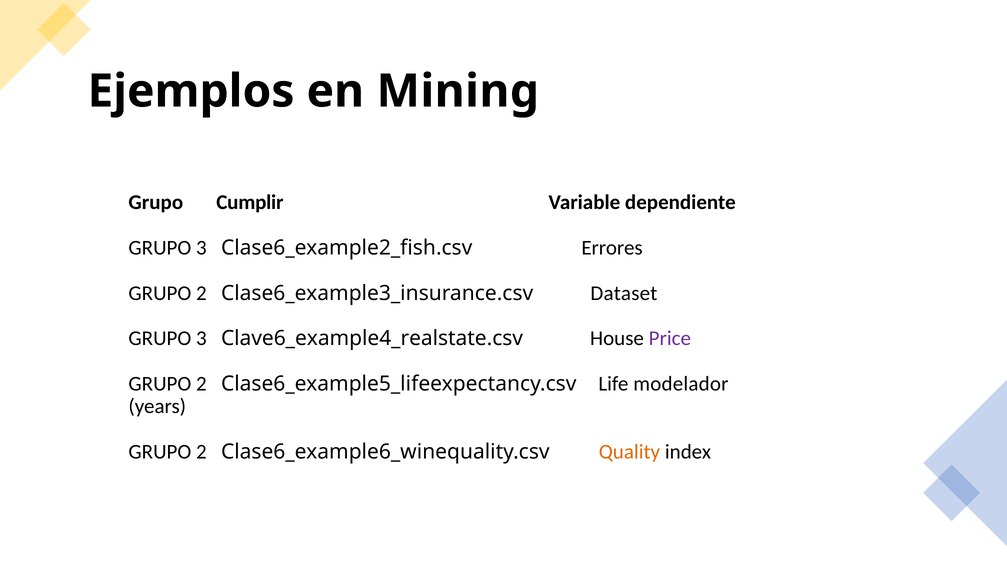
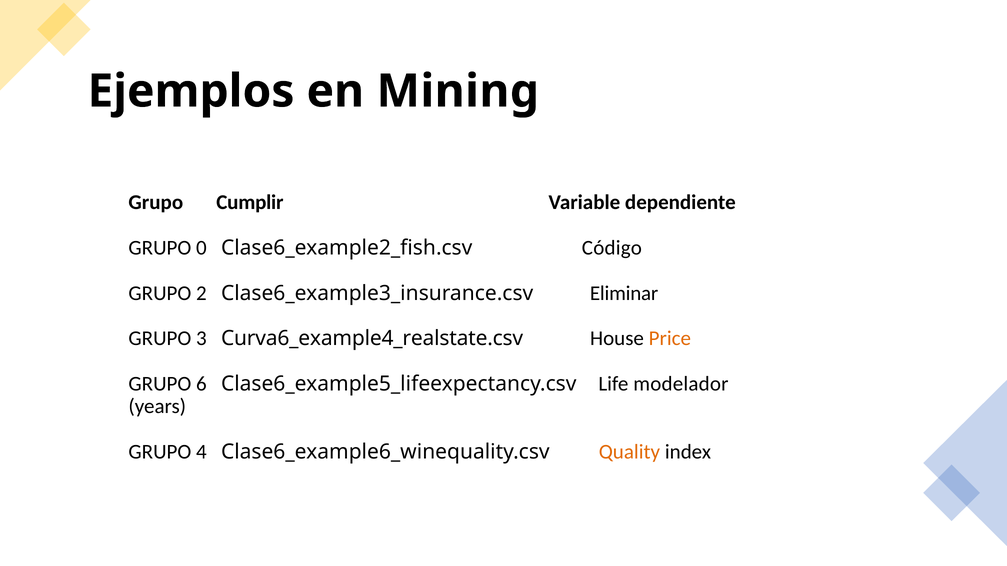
3: 3 -> 0 (201, 248)
Errores: Errores -> Código (612, 248)
Dataset: Dataset -> Eliminar (624, 293)
Clave6_example4_realstate.csv: Clave6_example4_realstate.csv -> Curva6_example4_realstate.csv (372, 339)
Price colour: purple -> orange (670, 339)
2: 2 -> 6 (201, 384)
2: 2 -> 4 (201, 452)
